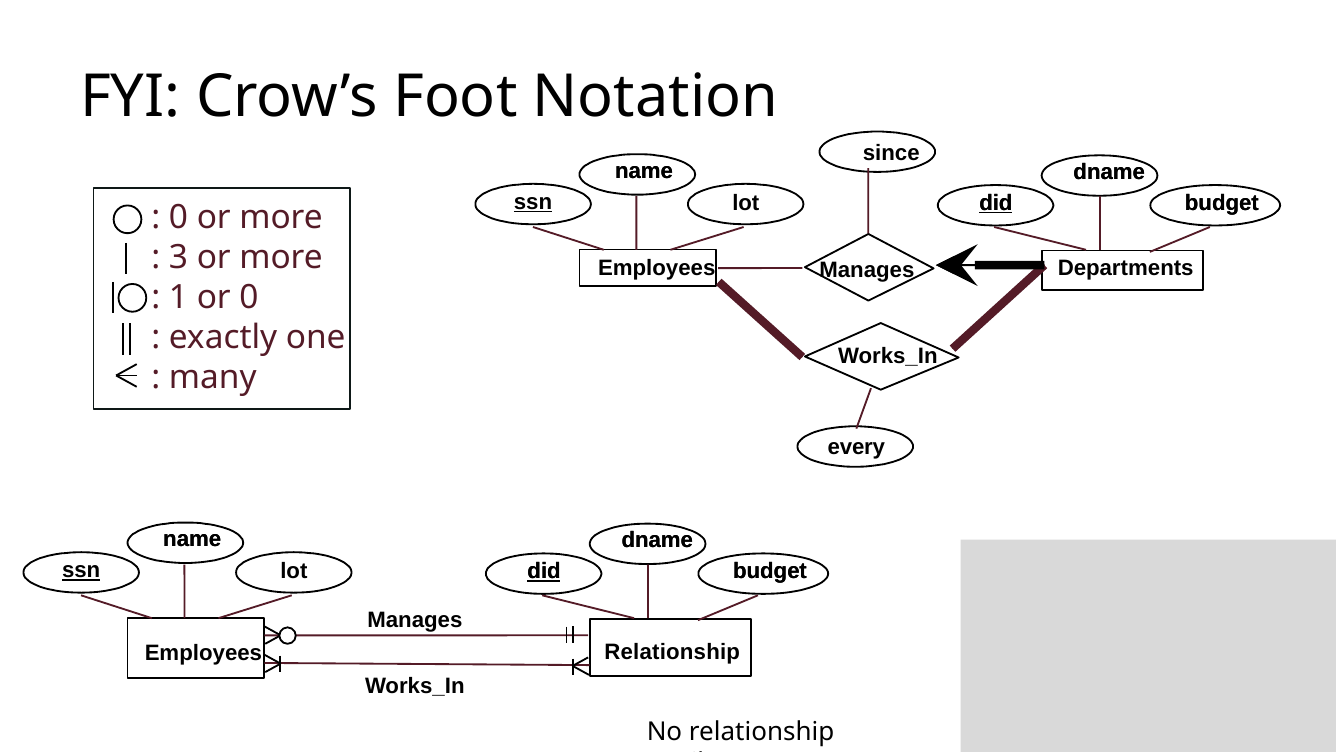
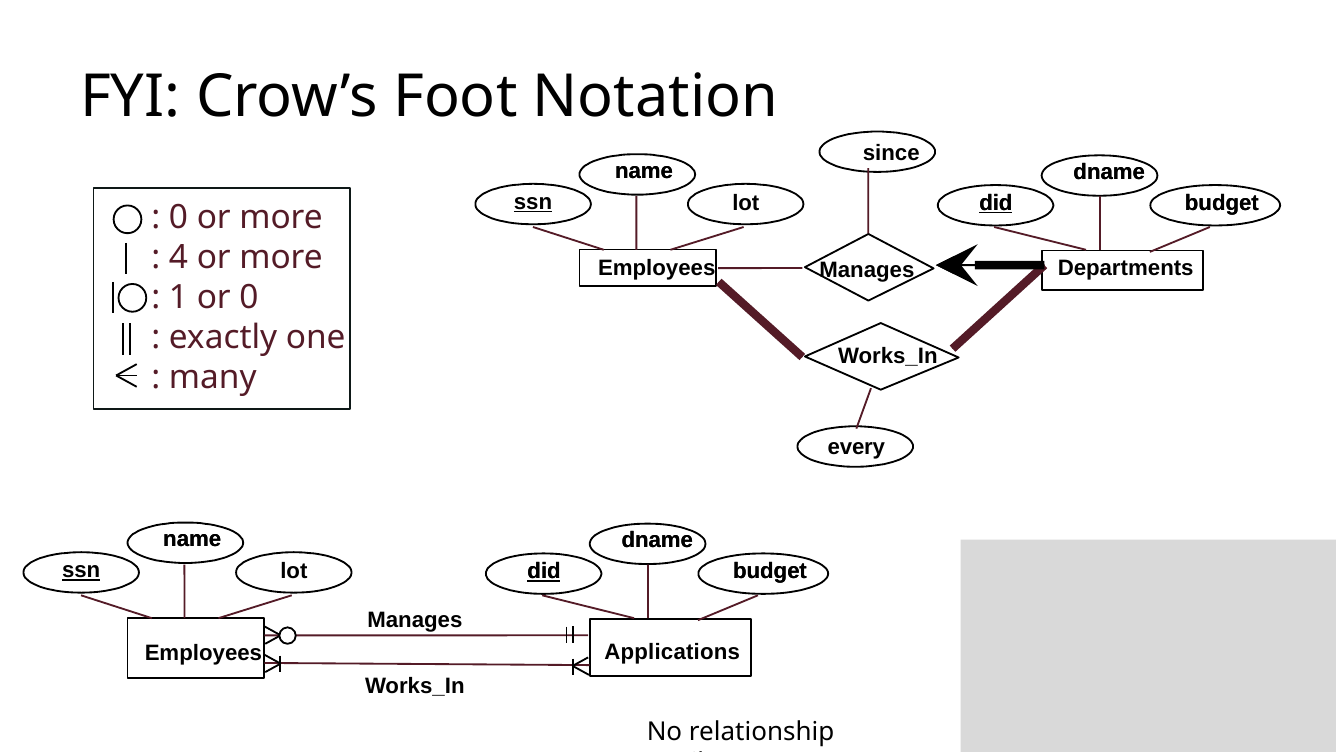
3: 3 -> 4 (178, 257)
Relationship: Relationship -> Applications (672, 652)
